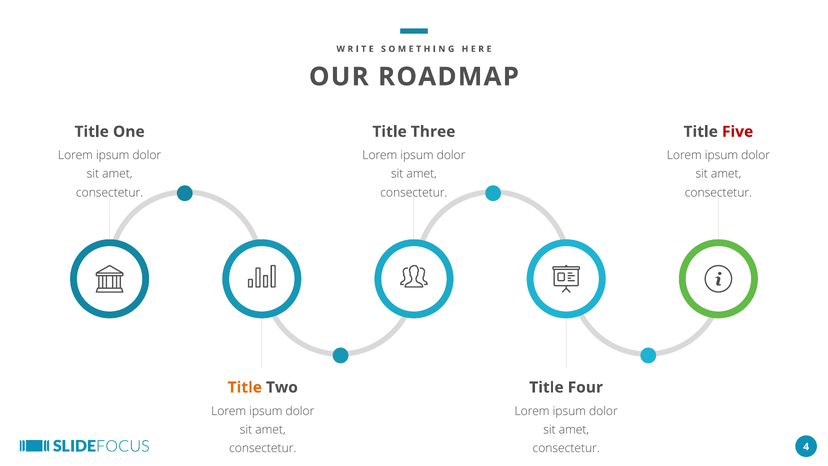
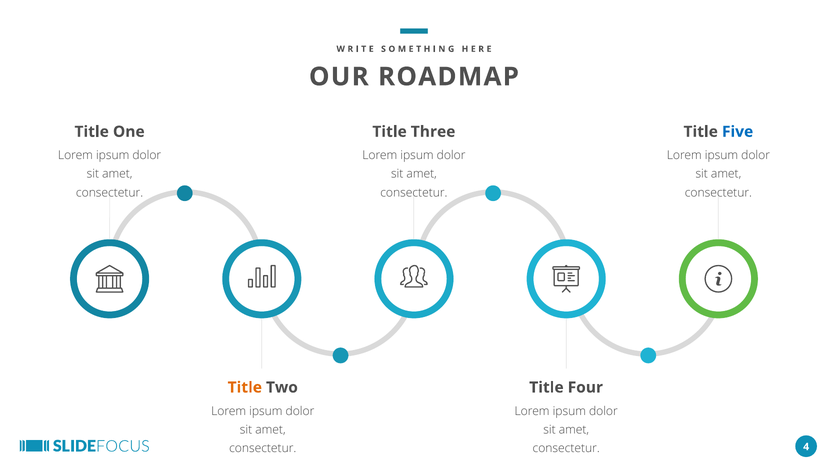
Five colour: red -> blue (738, 132)
